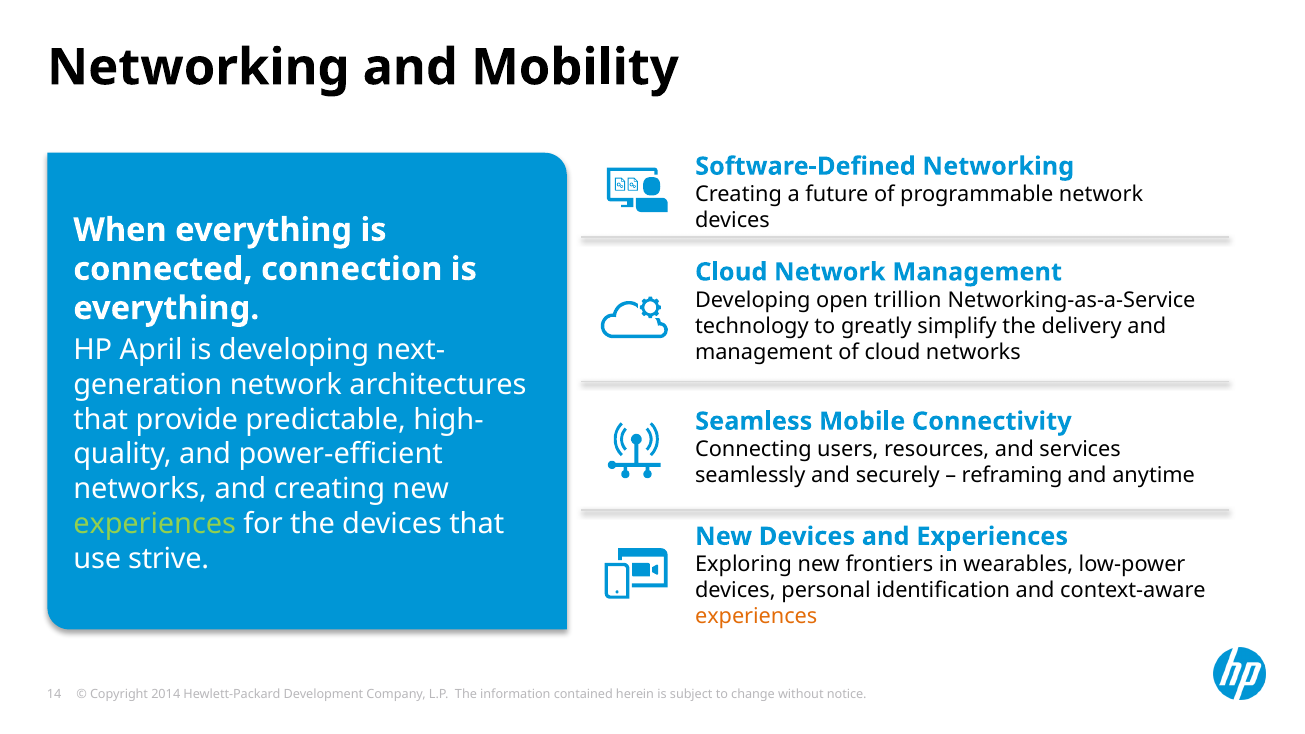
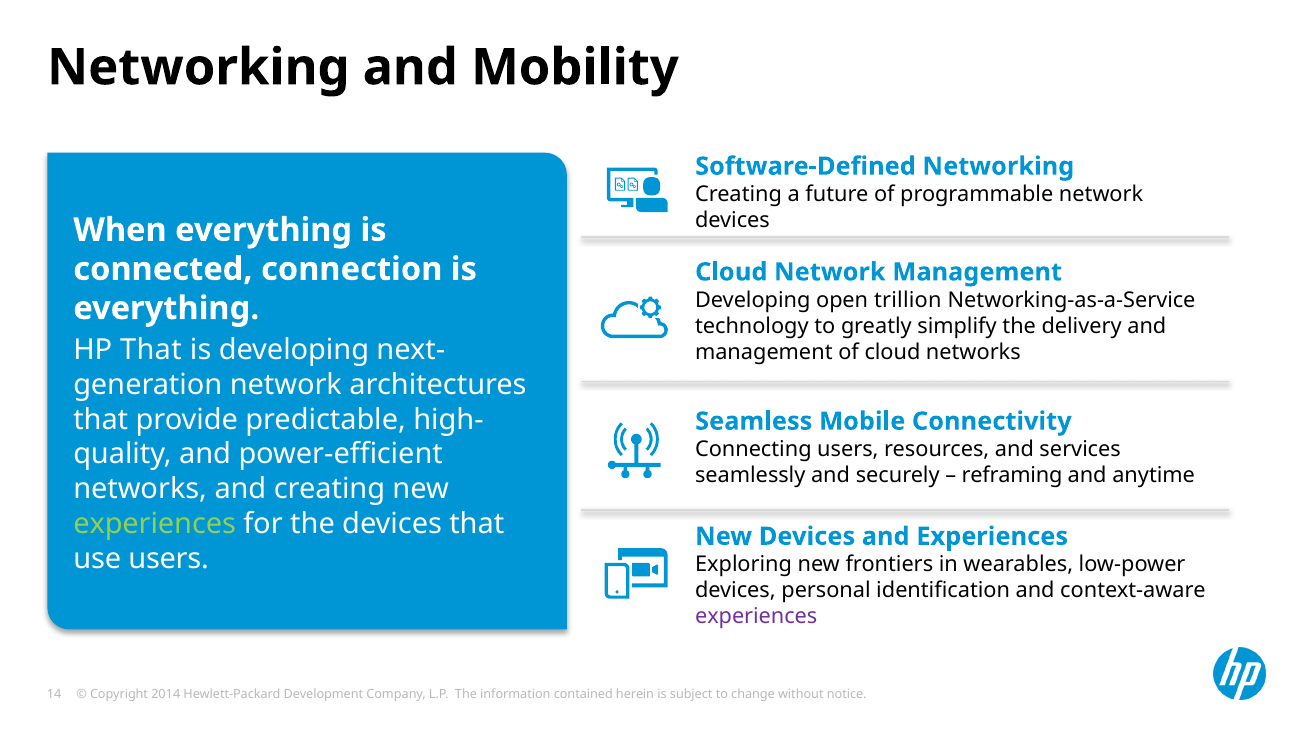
HP April: April -> That (151, 350)
use strive: strive -> users (169, 559)
experiences colour: orange -> purple (756, 617)
